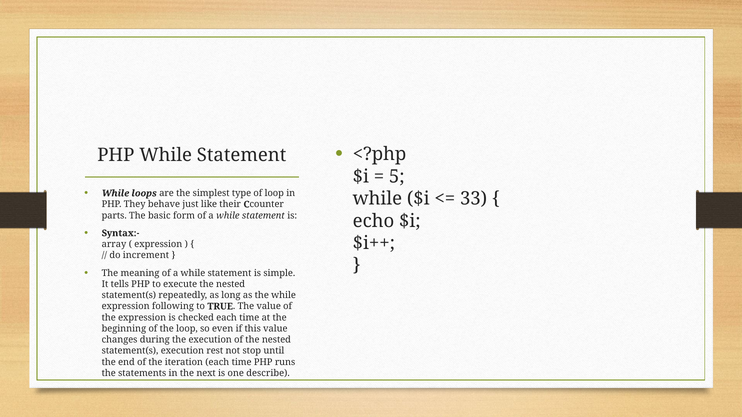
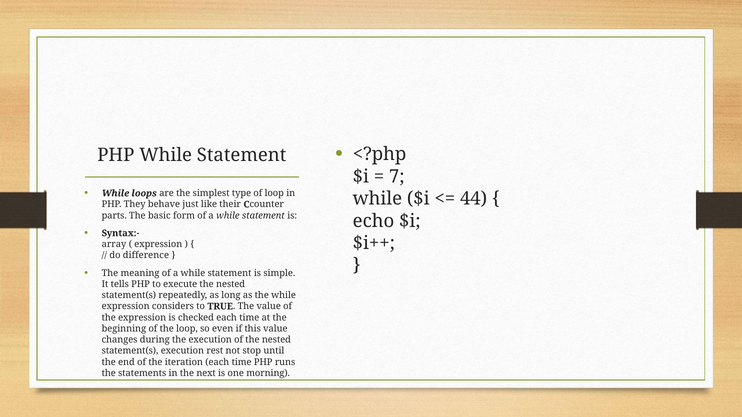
5: 5 -> 7 (397, 177)
33: 33 -> 44 (474, 199)
increment: increment -> difference (146, 256)
following: following -> considers (173, 307)
describe: describe -> morning (268, 373)
